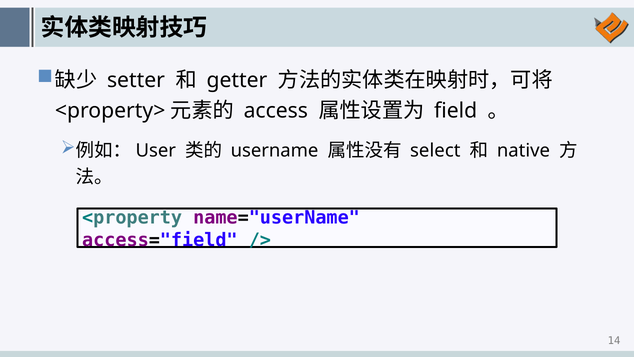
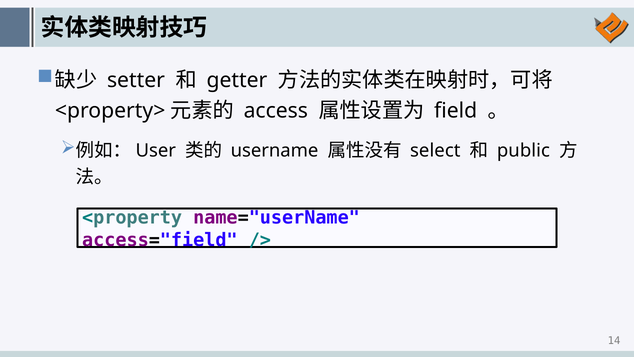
native: native -> public (523, 150)
